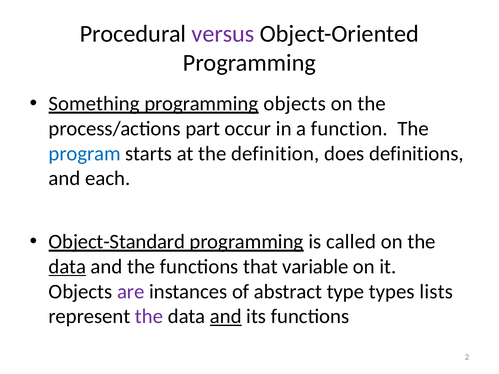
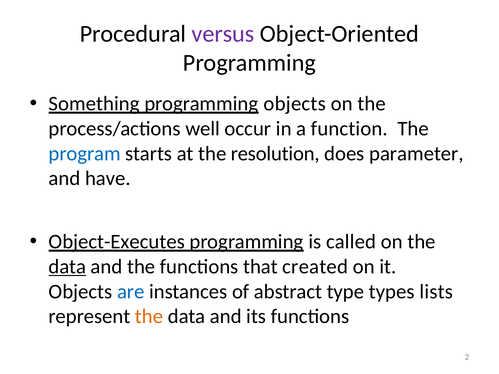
part: part -> well (203, 129)
definition: definition -> resolution (275, 154)
definitions: definitions -> parameter (416, 154)
each: each -> have (108, 179)
Object-Standard: Object-Standard -> Object-Executes (117, 242)
variable: variable -> created (315, 267)
are colour: purple -> blue (131, 292)
the colour: purple -> orange (149, 317)
and underline: present -> none (226, 317)
